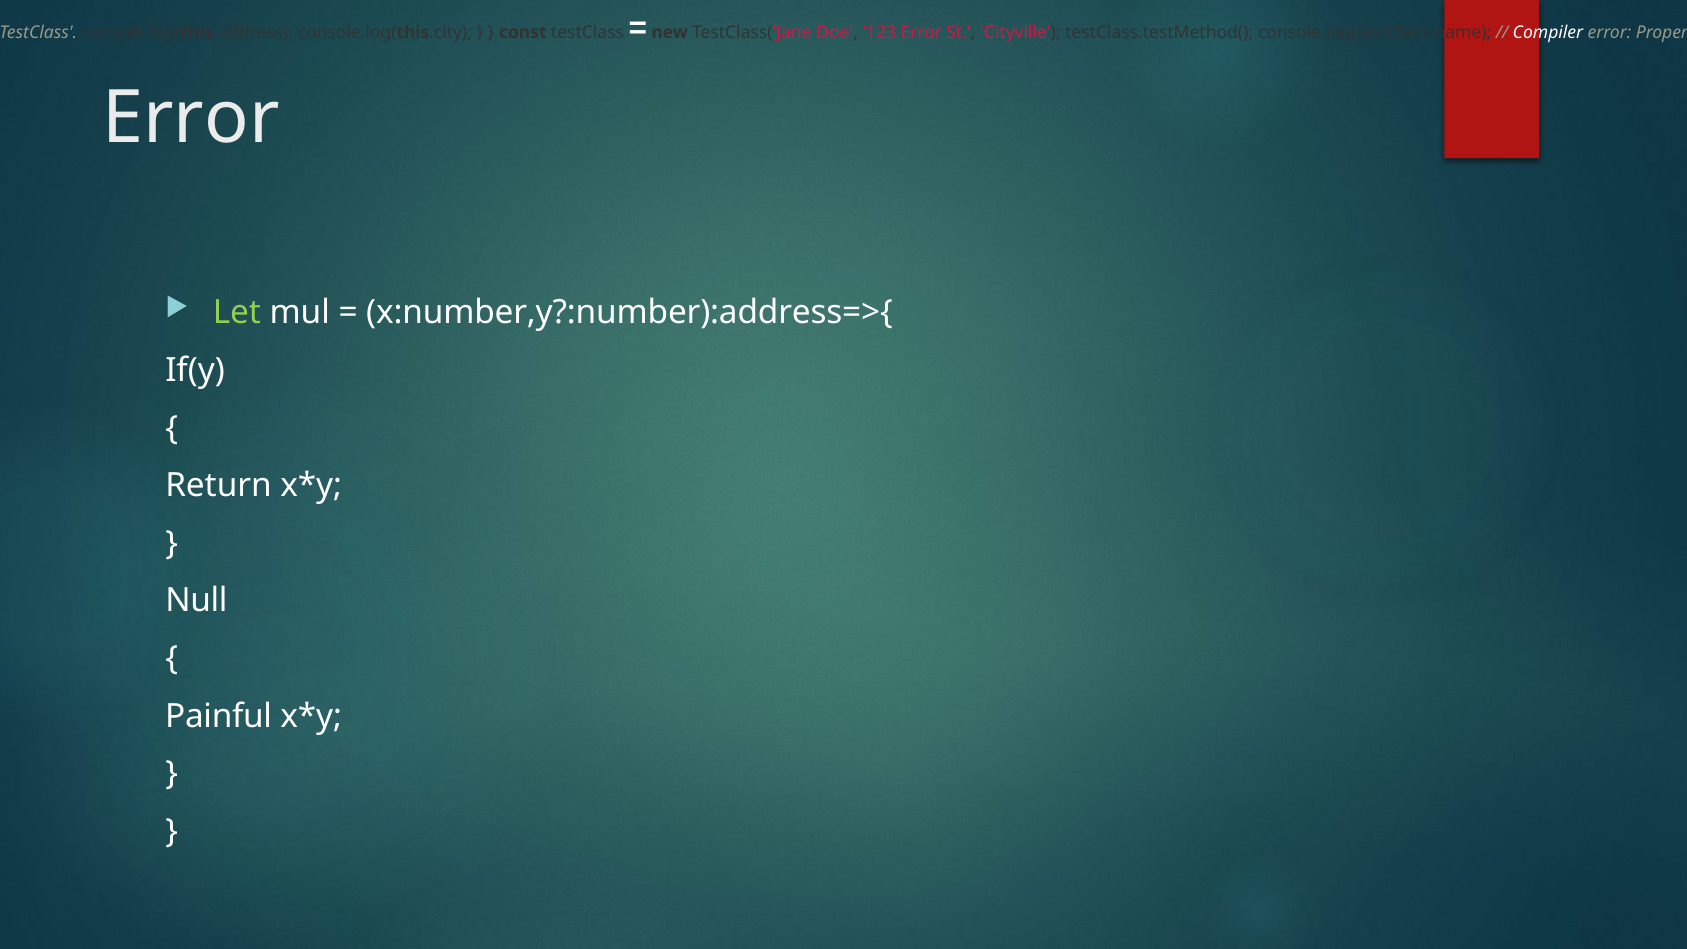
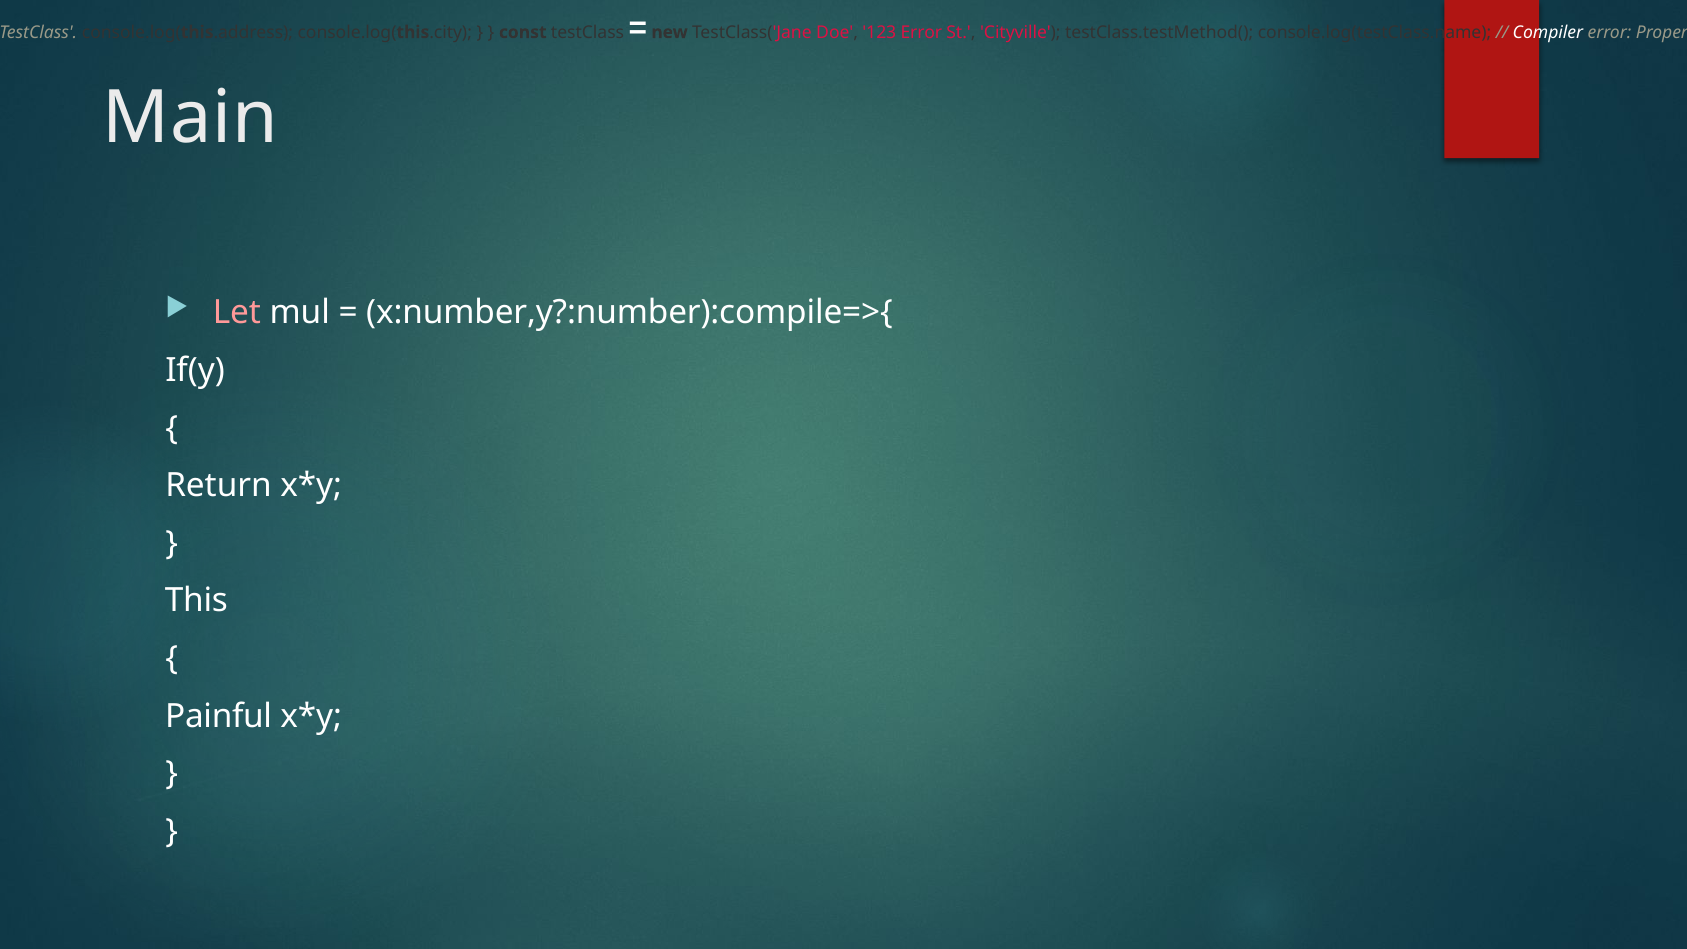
Error: Error -> Main (191, 118)
Let colour: light green -> pink (237, 313)
x:number,y?:number):address=>{: x:number,y?:number):address=>{ -> x:number,y?:number):compile=>{ (629, 313)
Null: Null -> This (196, 601)
